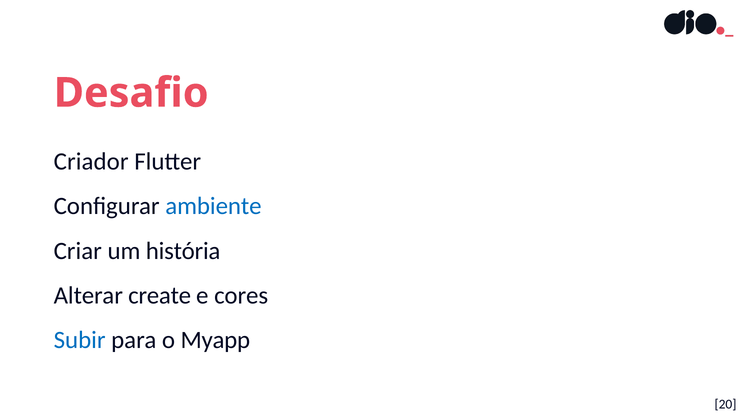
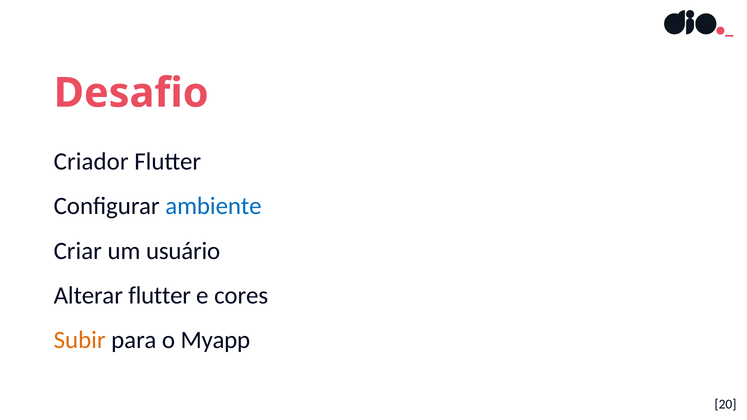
história: história -> usuário (183, 251)
Alterar create: create -> flutter (160, 296)
Subir colour: blue -> orange (80, 340)
